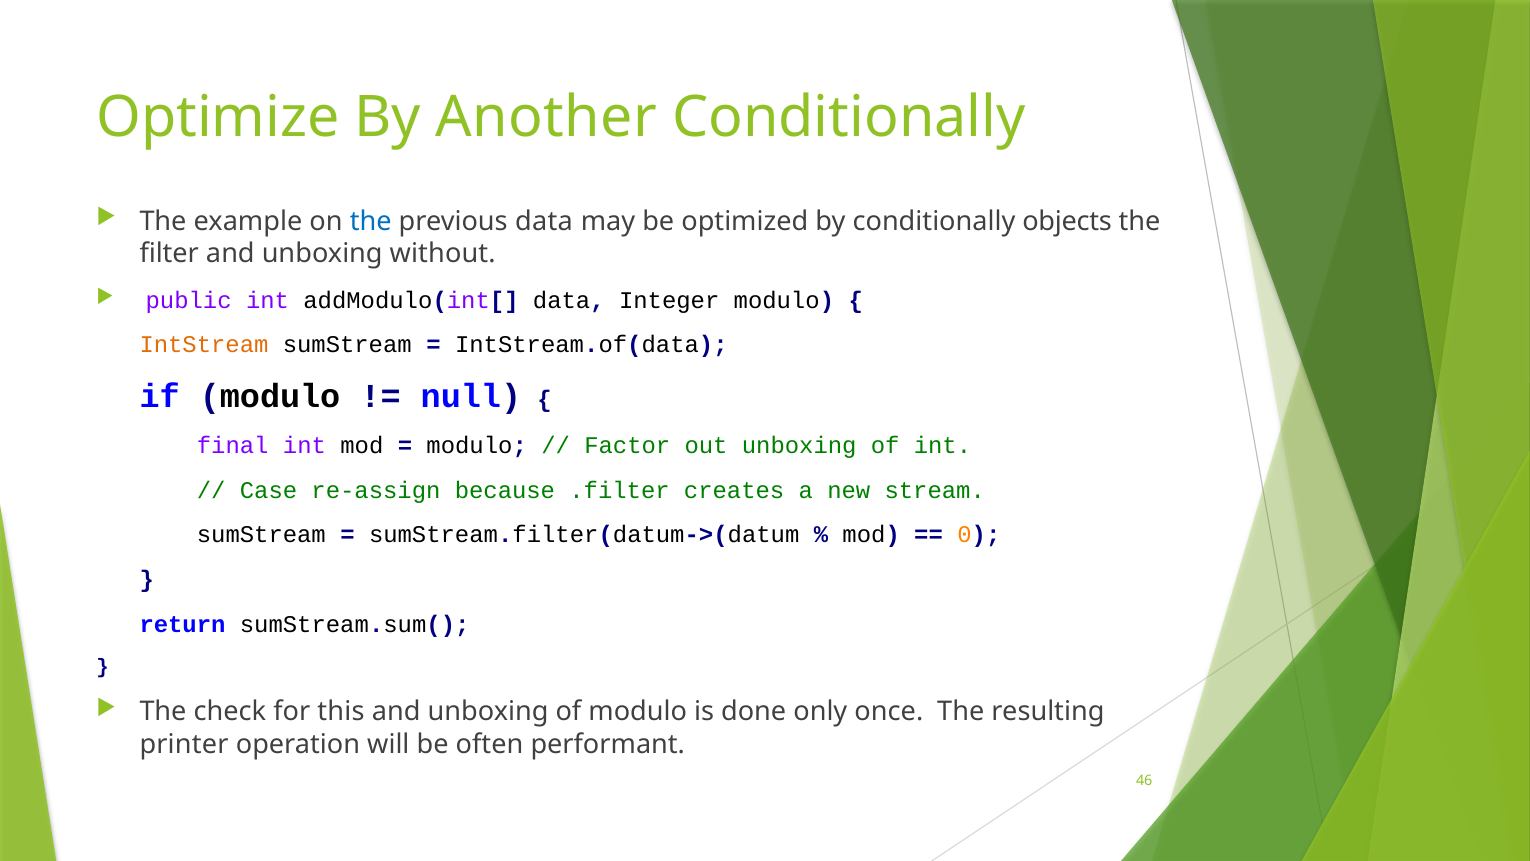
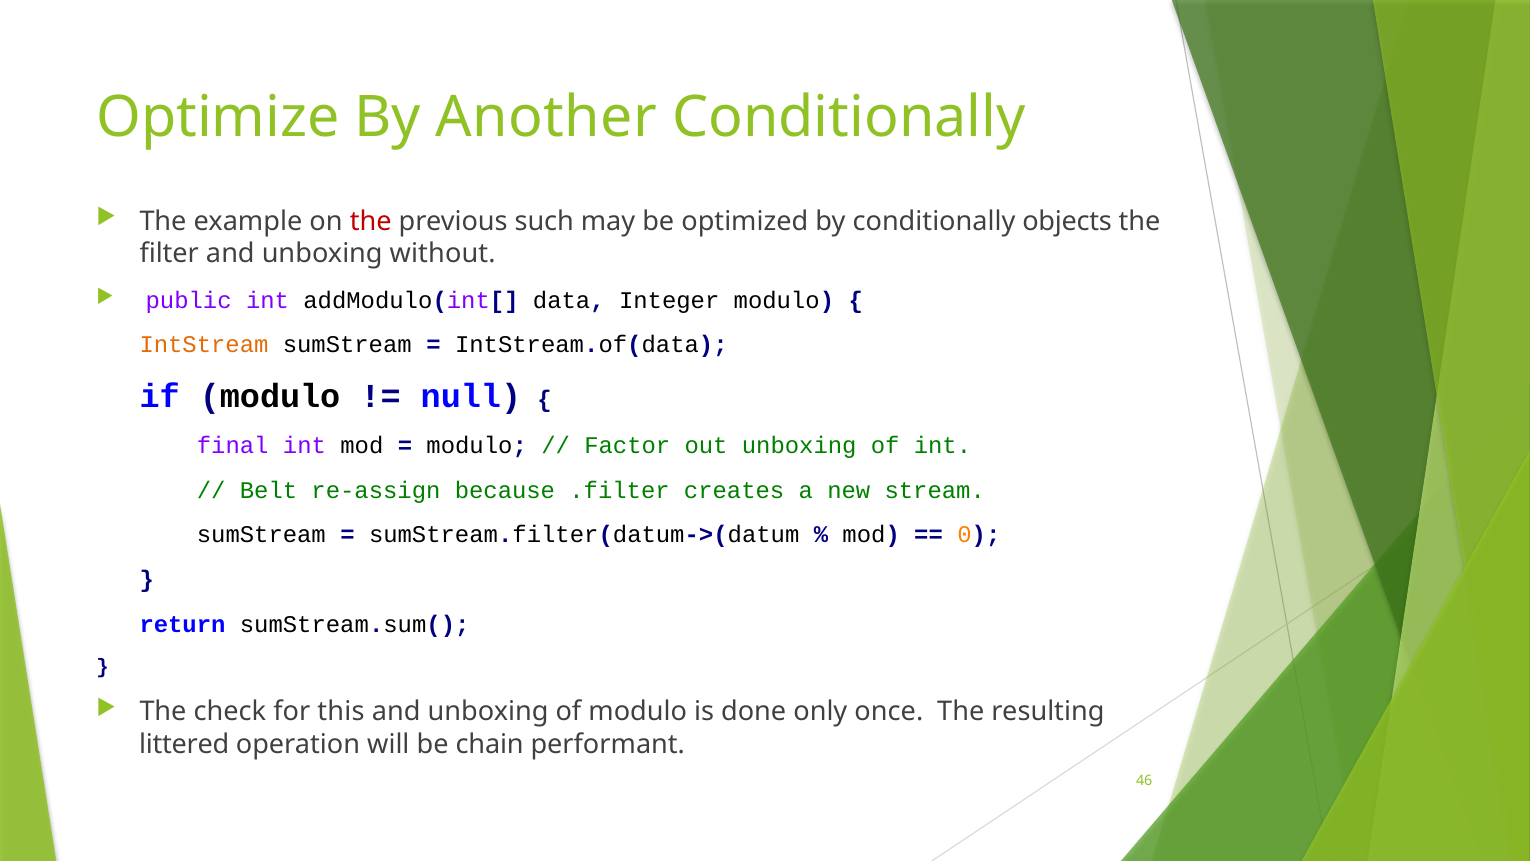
the colour: blue -> red (371, 221)
previous data: data -> such (544, 221)
Case: Case -> Belt (269, 490)
printer: printer -> littered (184, 744)
often: often -> chain (490, 744)
